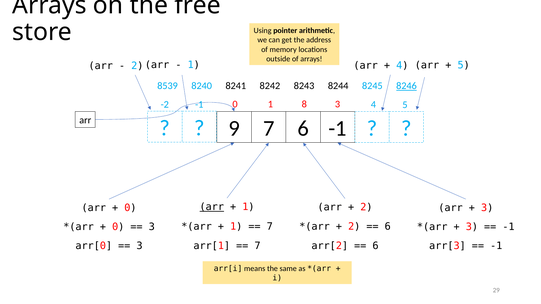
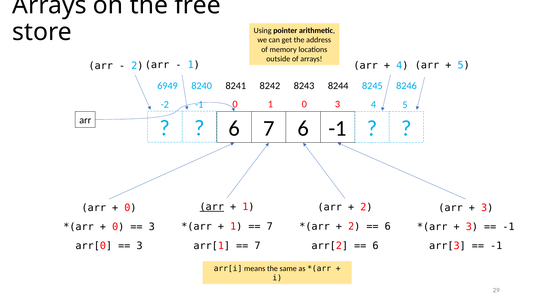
8539: 8539 -> 6949 (168, 86)
8246 underline: present -> none (406, 86)
1 8: 8 -> 0 (304, 104)
arr 9: 9 -> 6 (234, 129)
